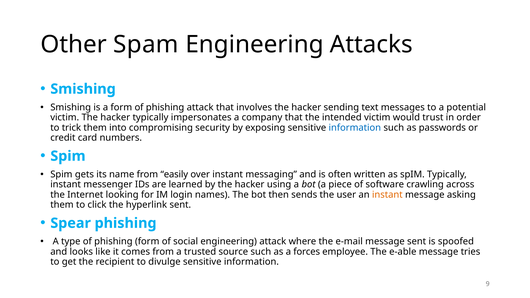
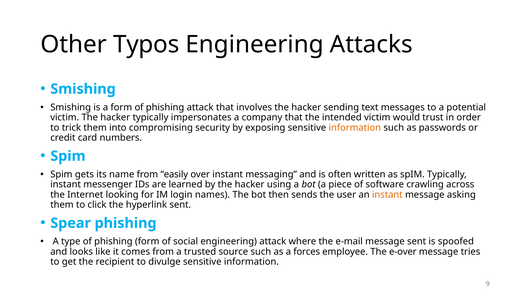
Spam: Spam -> Typos (146, 45)
information colour: blue -> orange (355, 128)
e-able: e-able -> e-over (403, 252)
